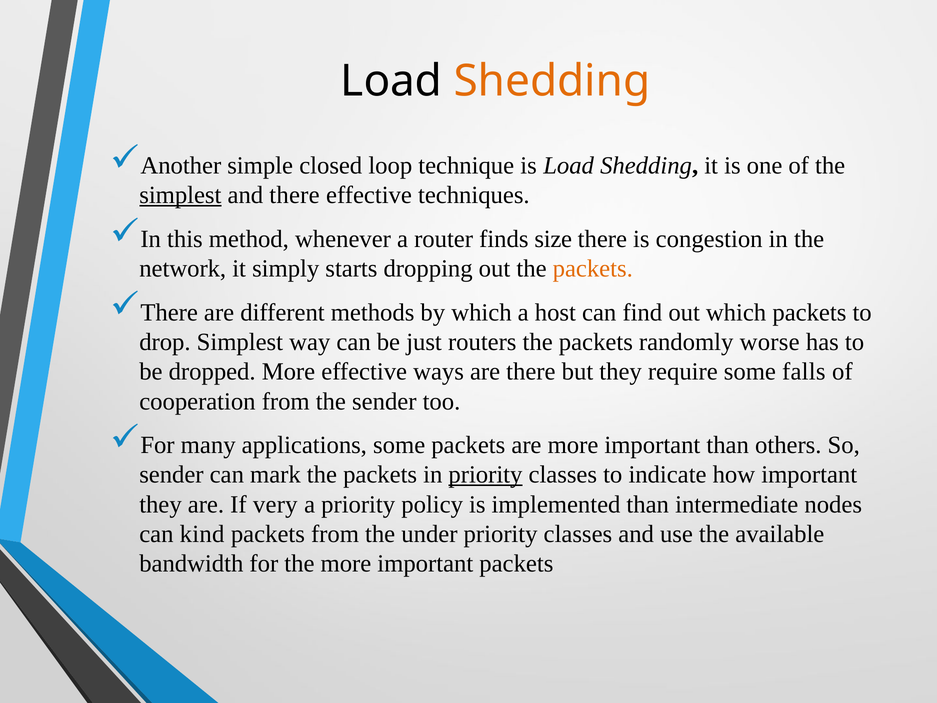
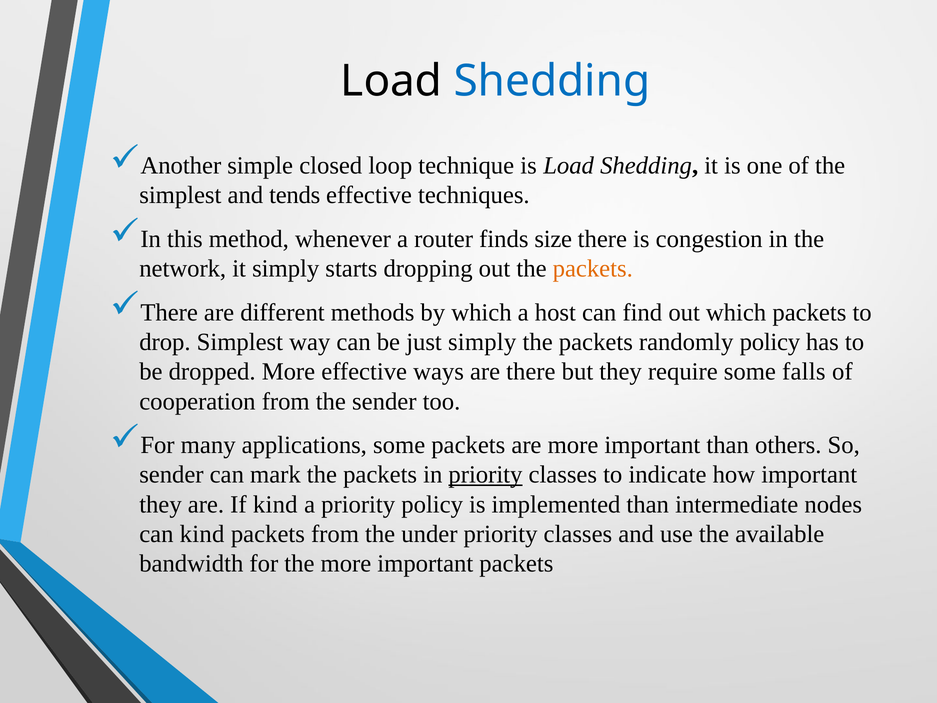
Shedding colour: orange -> blue (552, 81)
simplest underline: present -> none (180, 195)
and there: there -> tends (295, 195)
just routers: routers -> simply (482, 342)
randomly worse: worse -> policy (770, 342)
If very: very -> kind (275, 504)
